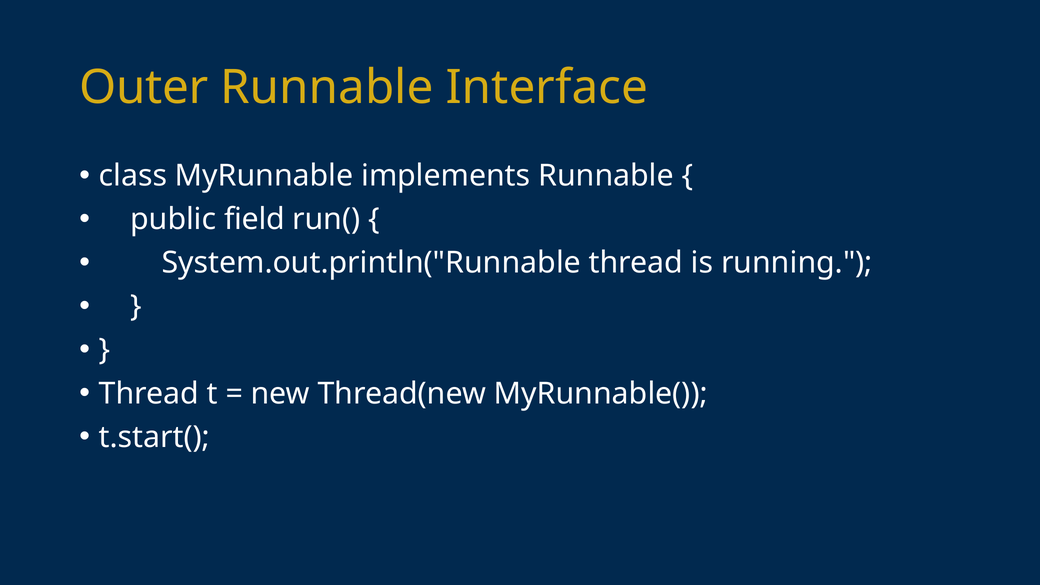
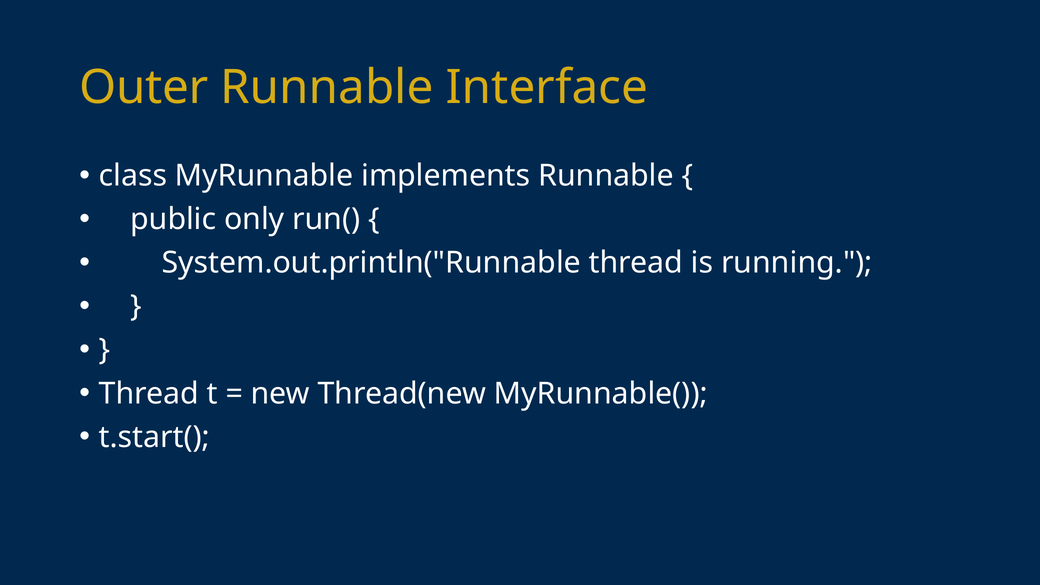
field: field -> only (254, 219)
